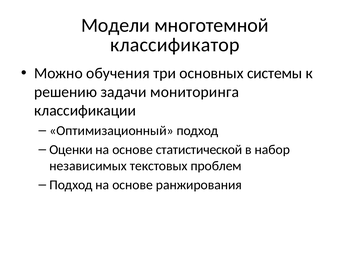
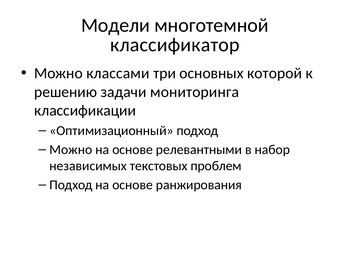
обучения: обучения -> классами (118, 73)
системы: системы -> которой (275, 73)
Оценки: Оценки -> Можно (71, 150)
статистической: статистической -> релевантными (199, 150)
